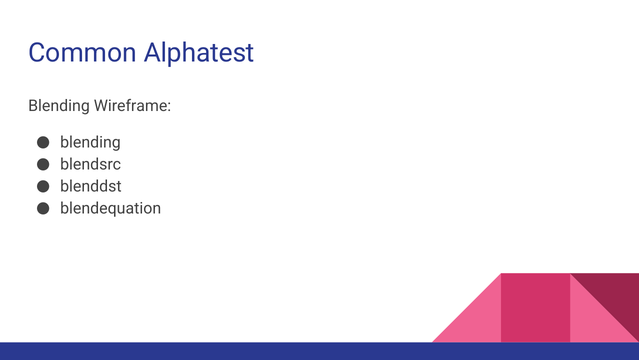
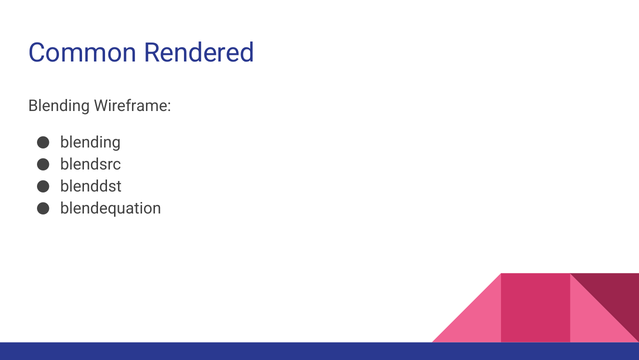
Alphatest: Alphatest -> Rendered (199, 53)
